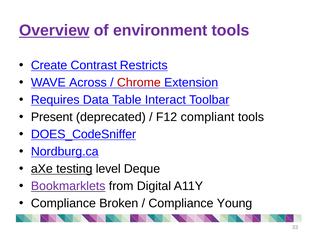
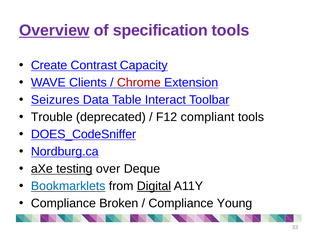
environment: environment -> specification (160, 30)
Restricts: Restricts -> Capacity (144, 65)
Across: Across -> Clients (88, 83)
Requires: Requires -> Seizures (55, 100)
Present: Present -> Trouble (52, 117)
level: level -> over (108, 169)
Bookmarklets colour: purple -> blue (68, 186)
Digital underline: none -> present (154, 186)
